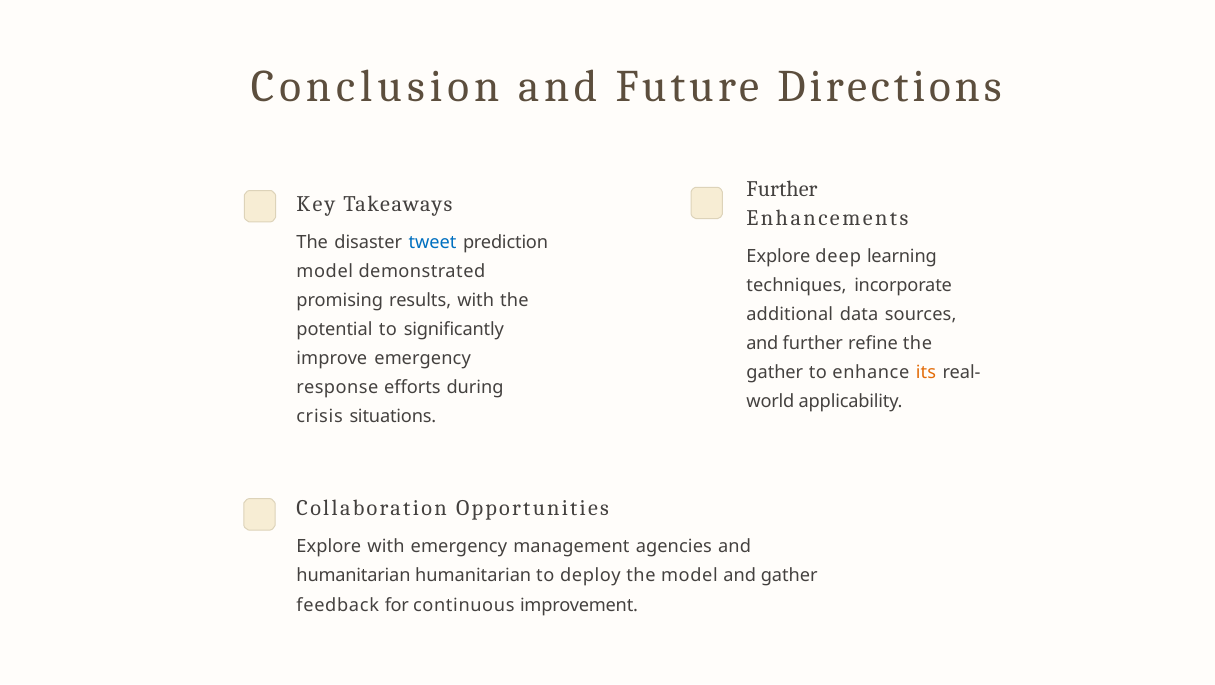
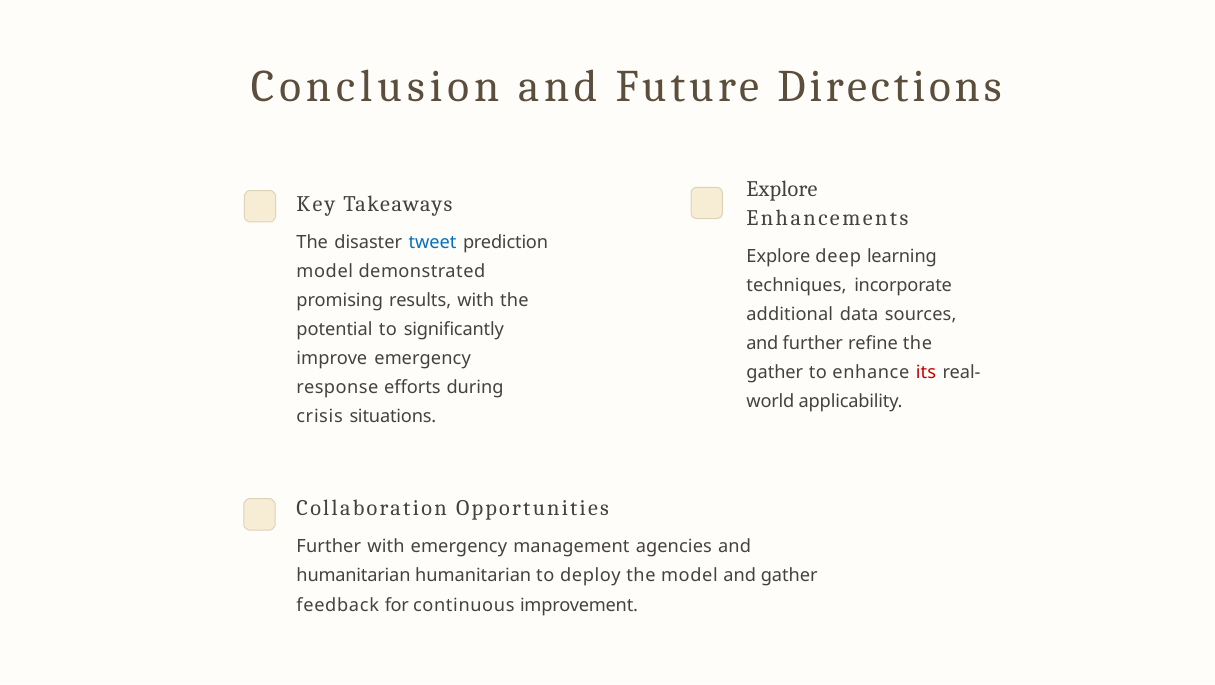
Further: Further -> Explore (782, 189)
its colour: orange -> red (926, 373)
Explore: Explore -> Further (329, 547)
